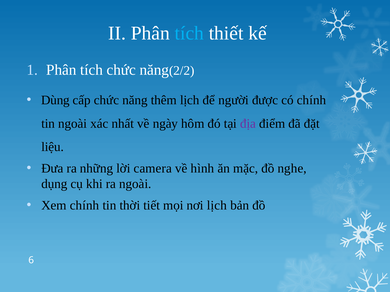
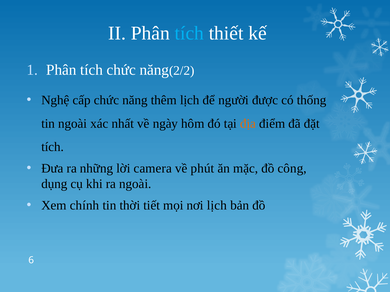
Dùng: Dùng -> Nghệ (55, 100)
có chính: chính -> thống (312, 100)
địa colour: purple -> orange (248, 124)
liệu: liệu -> tích (53, 147)
hình: hình -> phút (202, 169)
nghe: nghe -> công (292, 169)
